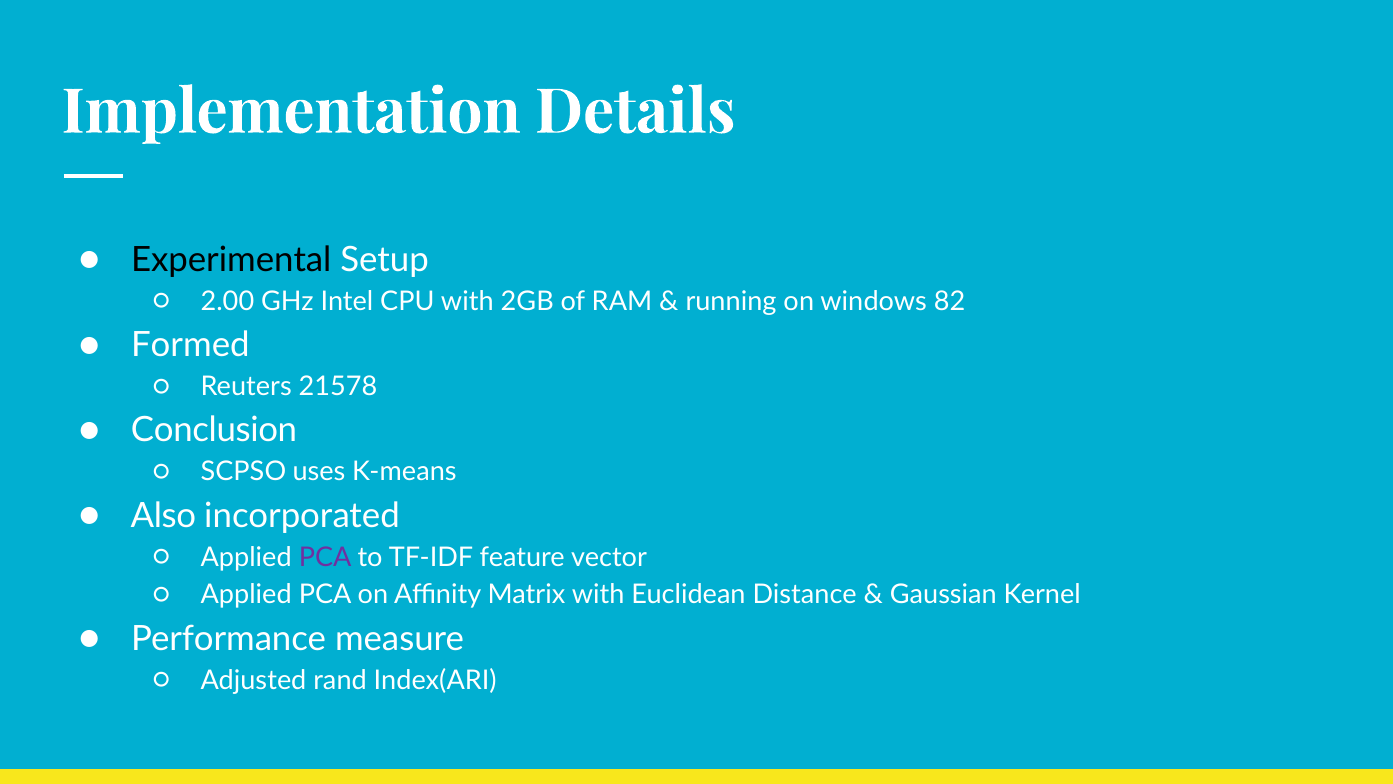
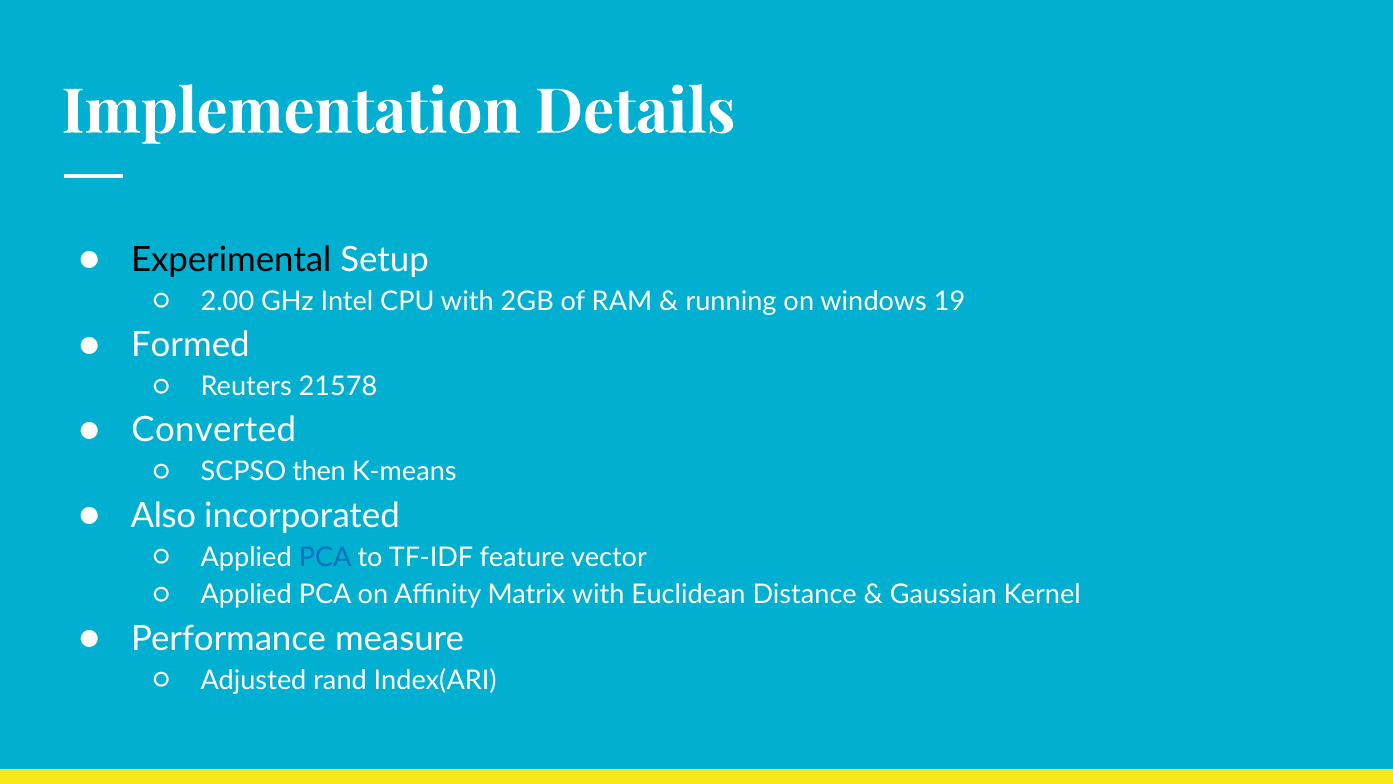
82: 82 -> 19 (950, 301)
Conclusion: Conclusion -> Converted (214, 430)
uses: uses -> then (319, 472)
PCA colour: purple -> blue (325, 557)
